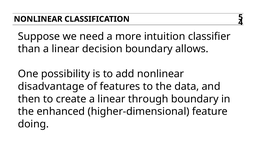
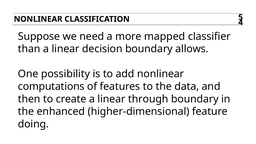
intuition: intuition -> mapped (165, 36)
disadvantage: disadvantage -> computations (51, 86)
